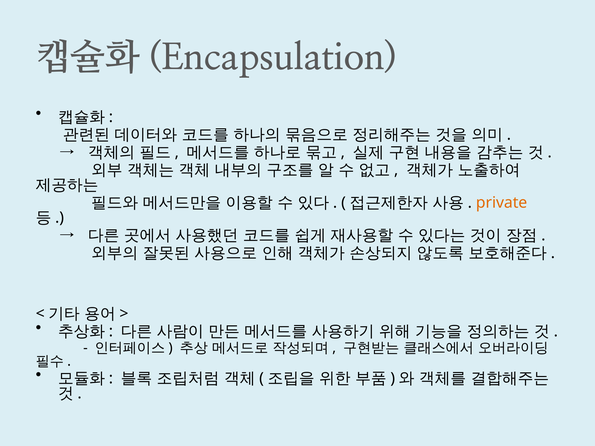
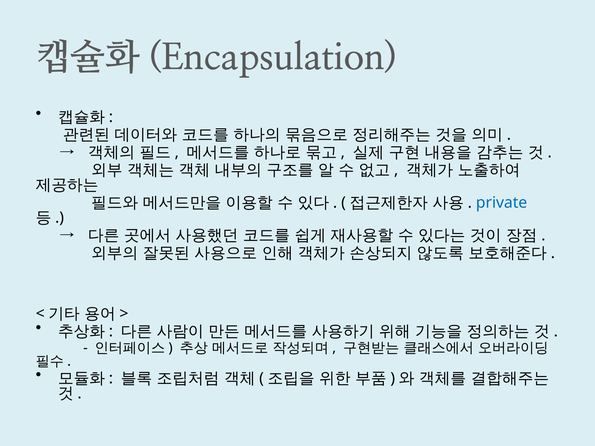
private colour: orange -> blue (502, 203)
